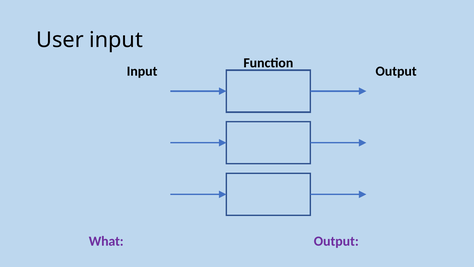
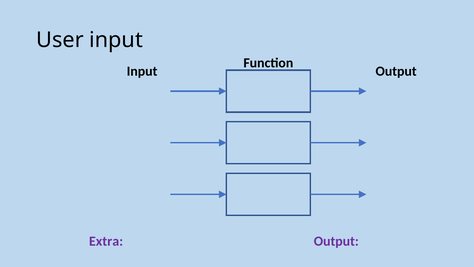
What: What -> Extra (106, 241)
